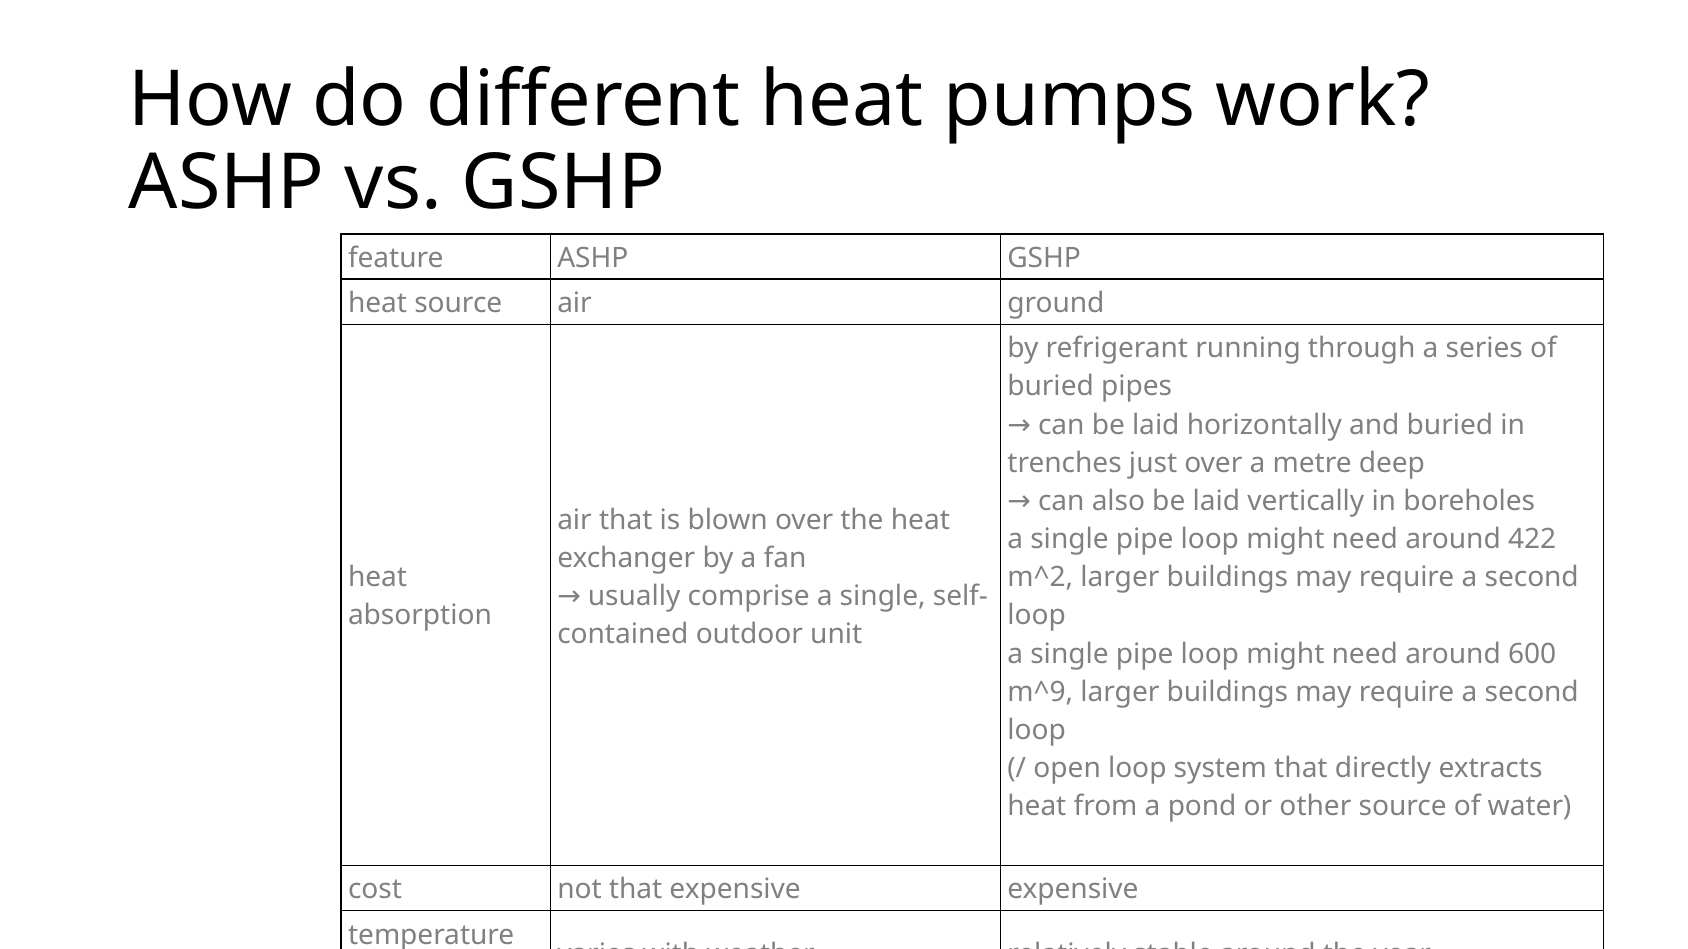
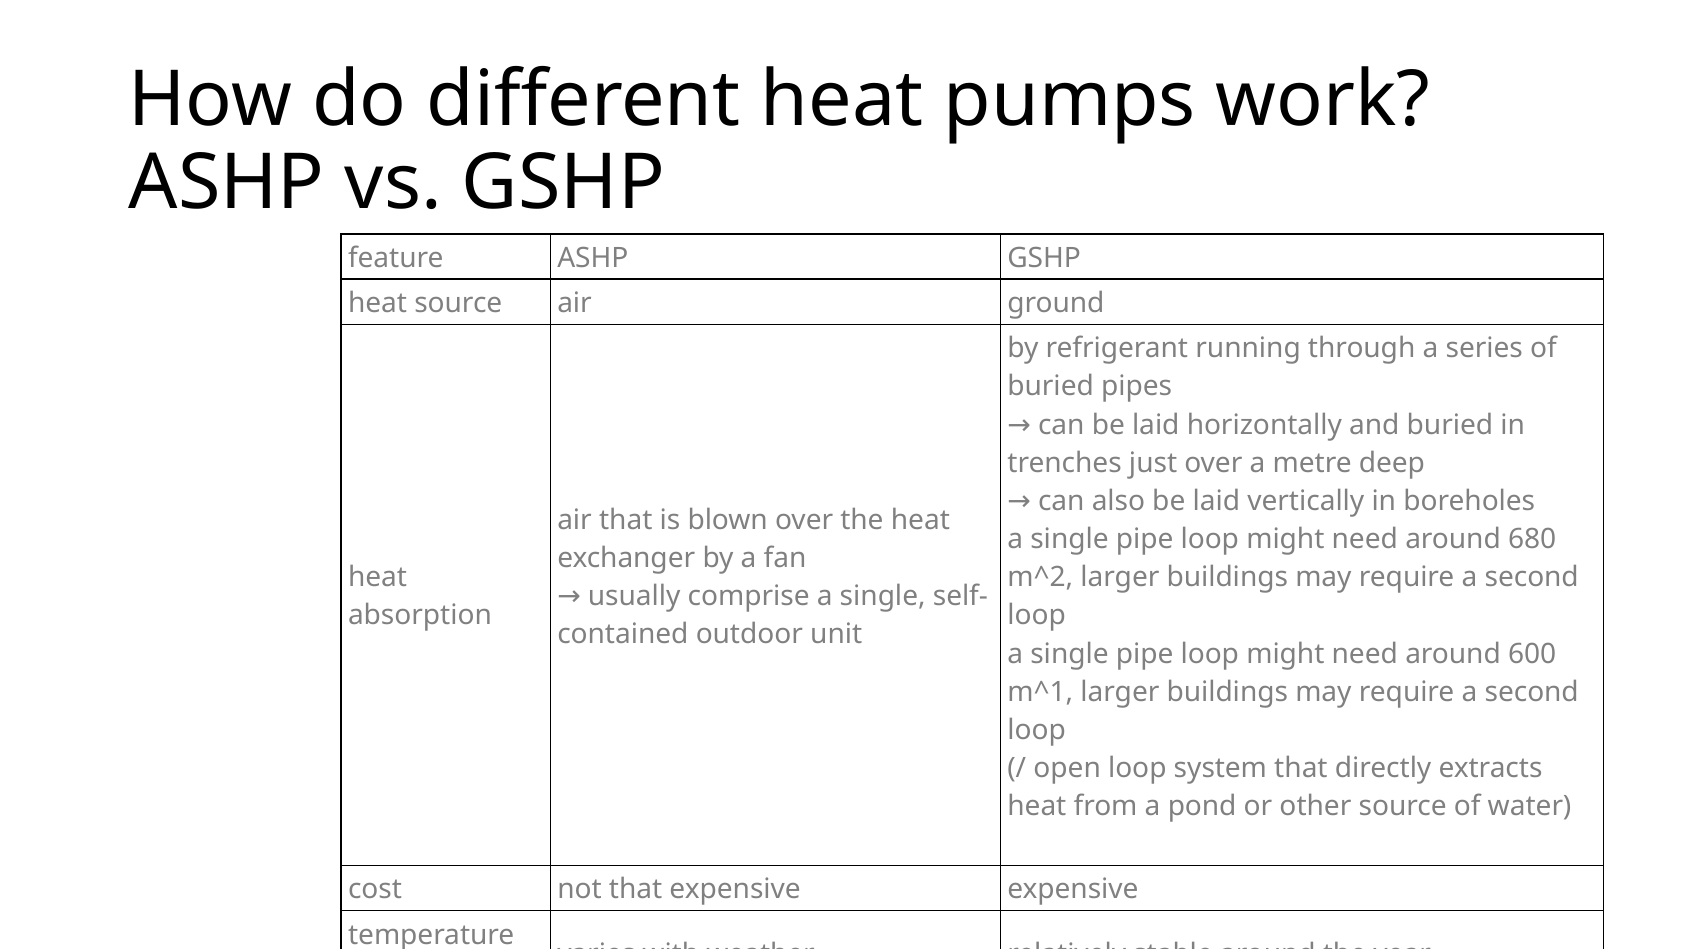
422: 422 -> 680 (1532, 540)
m^9: m^9 -> m^1 (1040, 692)
